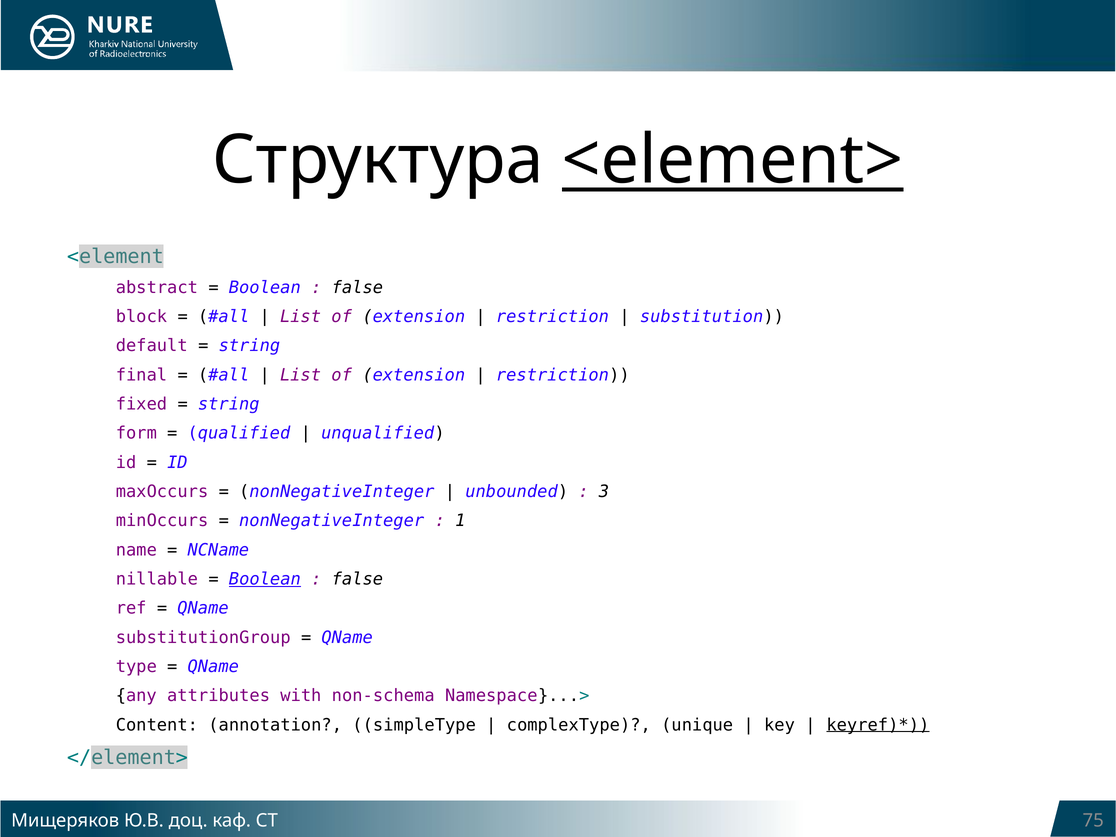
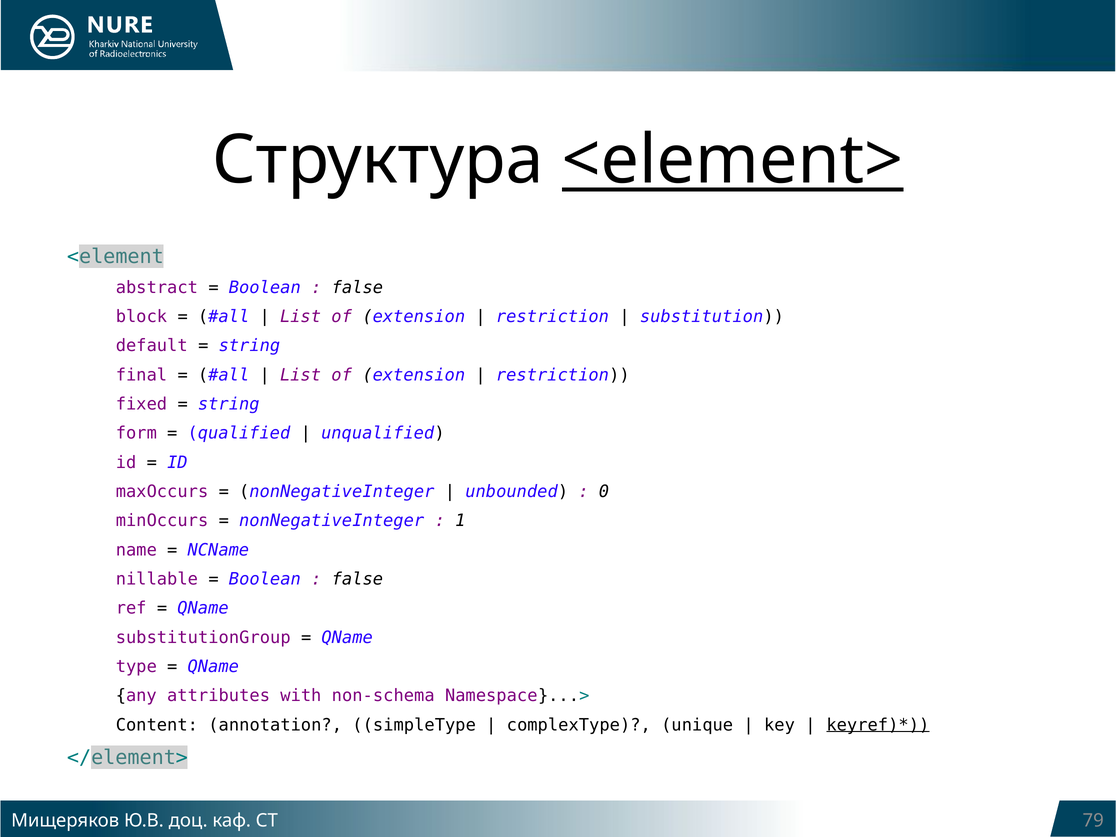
3: 3 -> 0 (604, 492)
Boolean underline: present -> none (265, 579)
75: 75 -> 79 (1093, 821)
